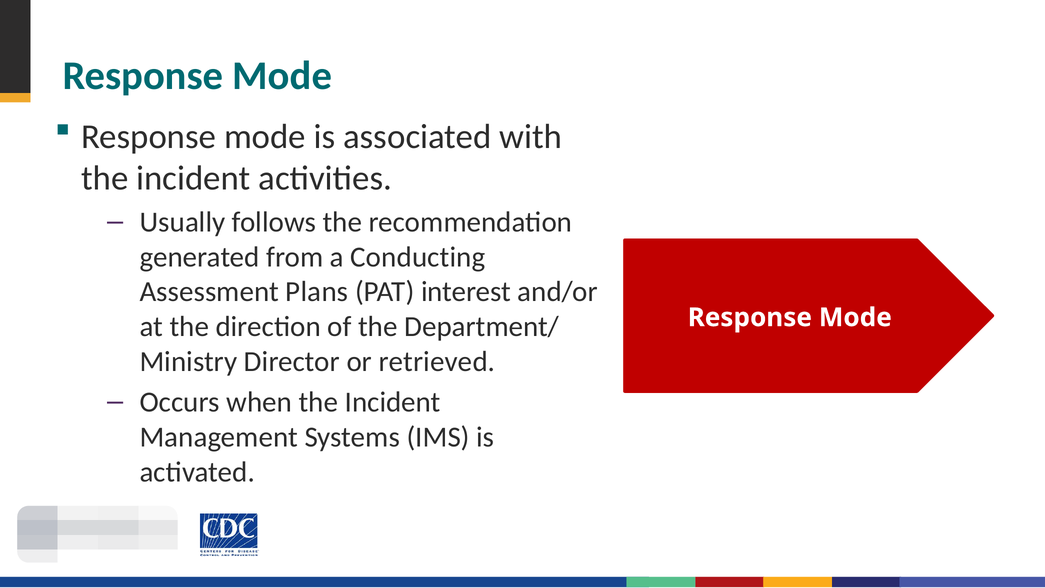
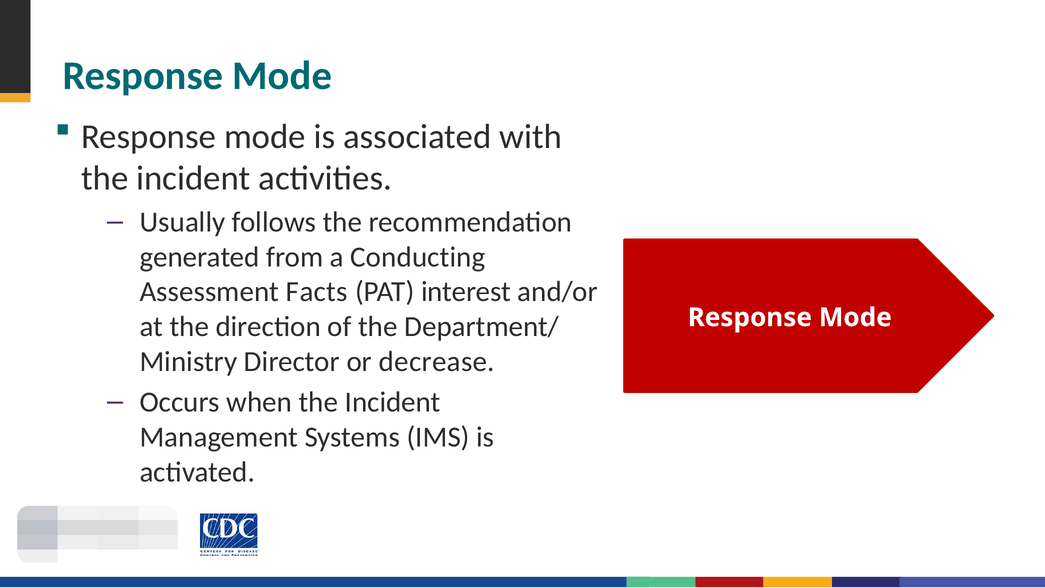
Plans: Plans -> Facts (317, 292)
retrieved: retrieved -> decrease (437, 361)
